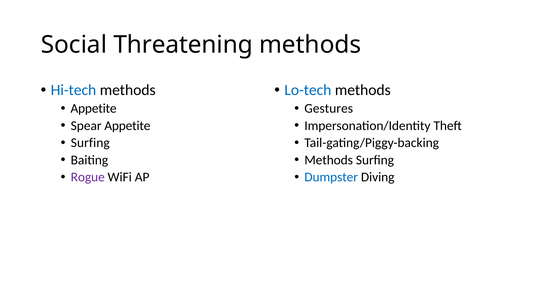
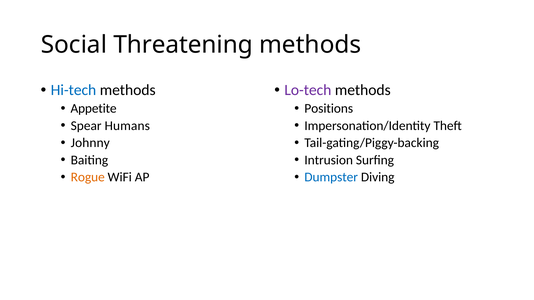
Lo-tech colour: blue -> purple (308, 90)
Gestures: Gestures -> Positions (329, 109)
Spear Appetite: Appetite -> Humans (127, 126)
Surfing: Surfing -> Johnny (90, 143)
Methods: Methods -> Intrusion (329, 160)
Rogue colour: purple -> orange (88, 177)
